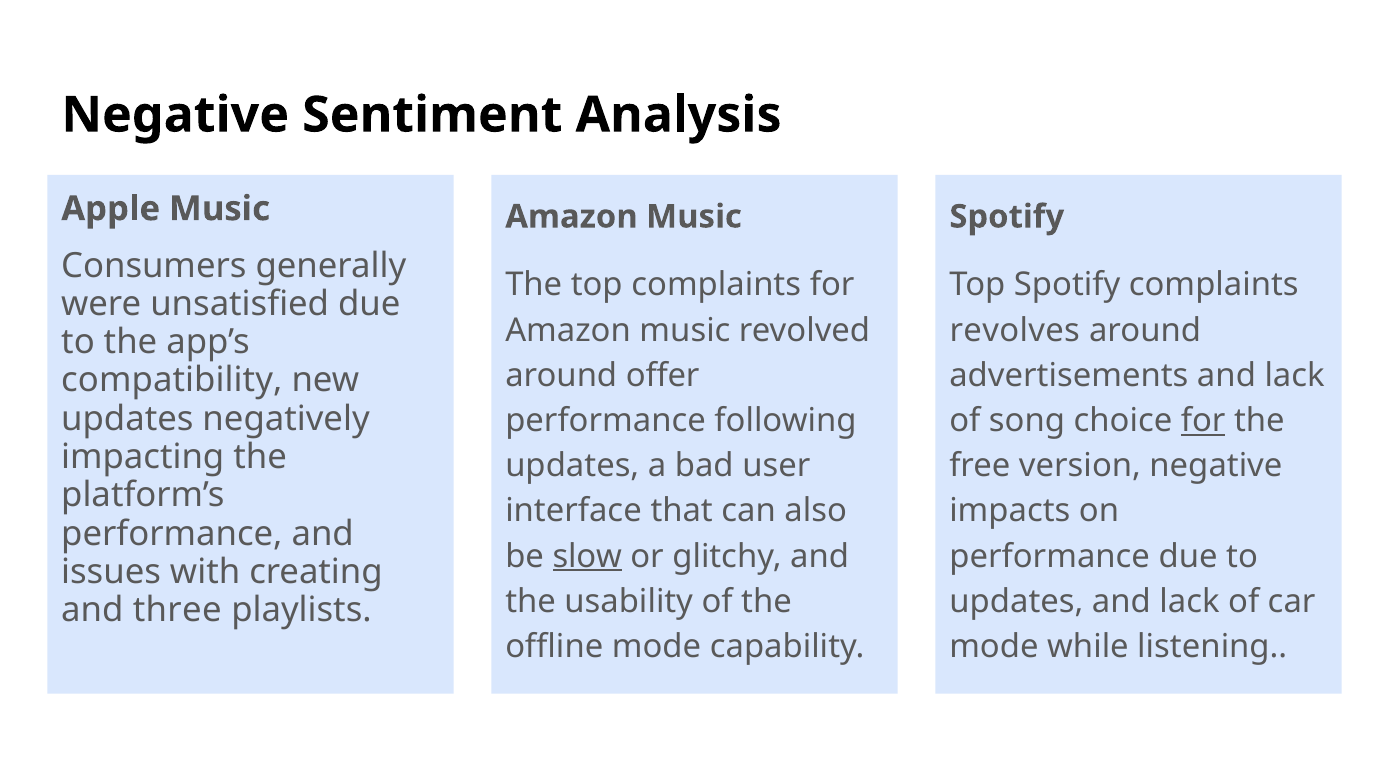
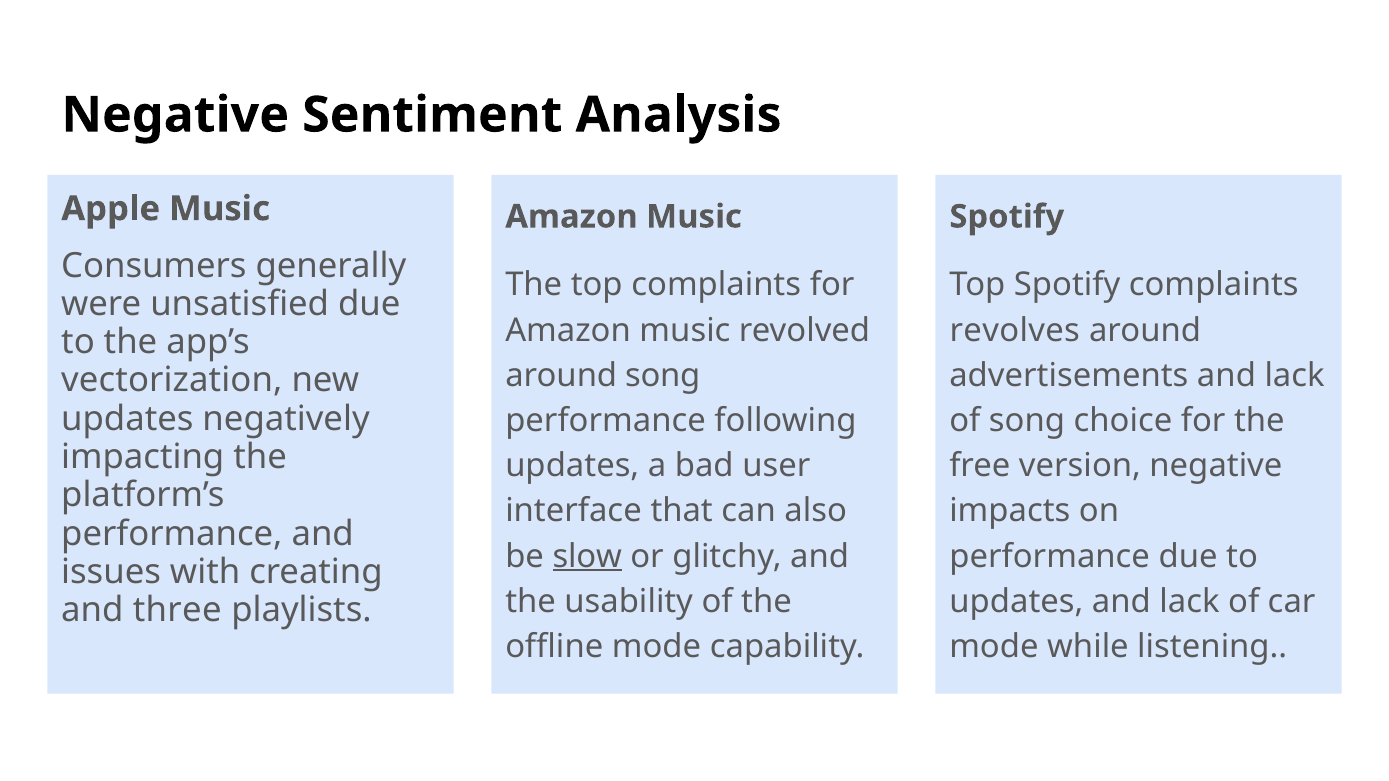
around offer: offer -> song (663, 376)
compatibility: compatibility -> vectorization (172, 381)
for underline: present -> none (1203, 421)
